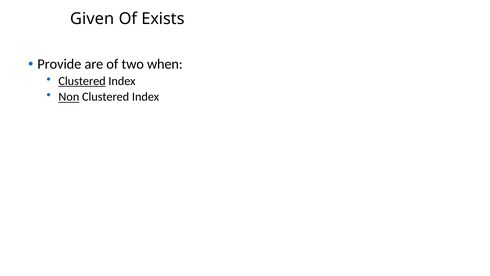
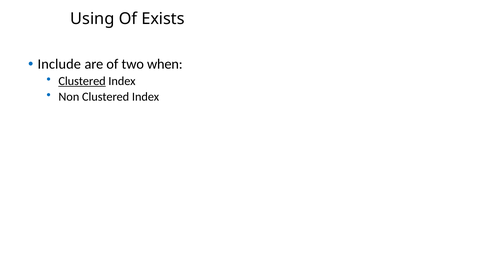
Given: Given -> Using (92, 19)
Provide: Provide -> Include (59, 64)
Non underline: present -> none (69, 97)
